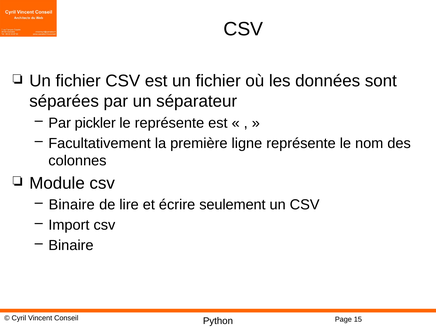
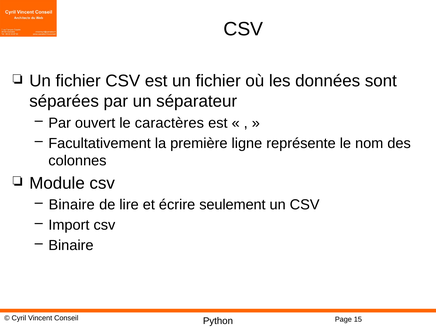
pickler: pickler -> ouvert (95, 123)
le représente: représente -> caractères (169, 123)
